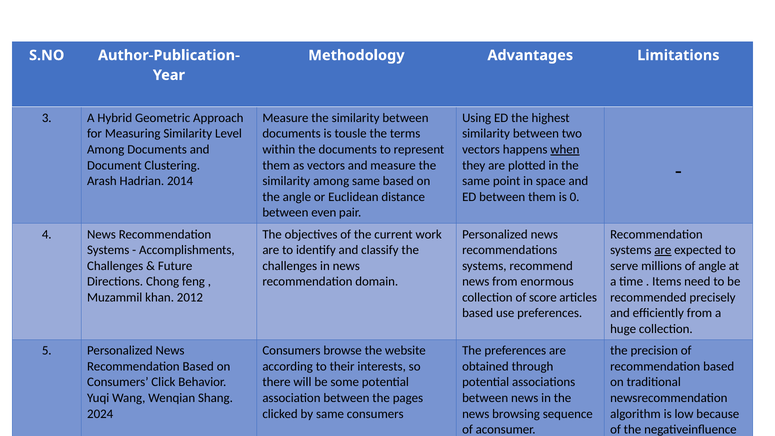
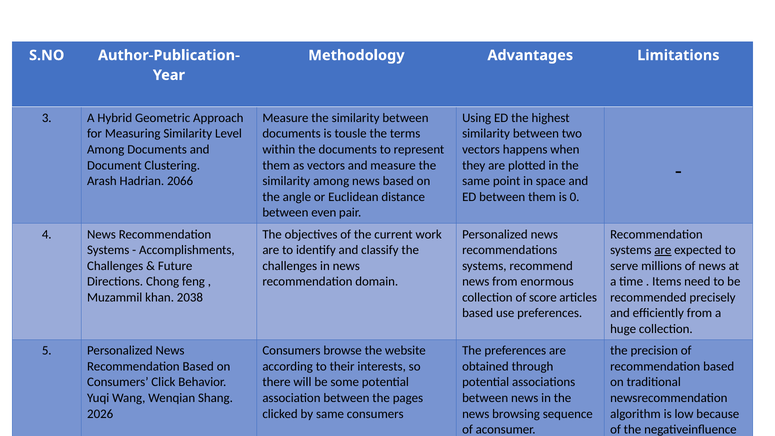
when underline: present -> none (565, 149)
2014: 2014 -> 2066 (180, 181)
among same: same -> news (366, 181)
of angle: angle -> news (712, 266)
2012: 2012 -> 2038 (190, 297)
2024: 2024 -> 2026 (100, 414)
